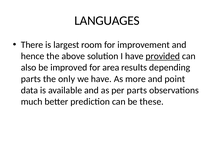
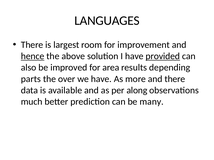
hence underline: none -> present (33, 56)
only: only -> over (67, 79)
and point: point -> there (175, 79)
per parts: parts -> along (137, 91)
these: these -> many (152, 102)
